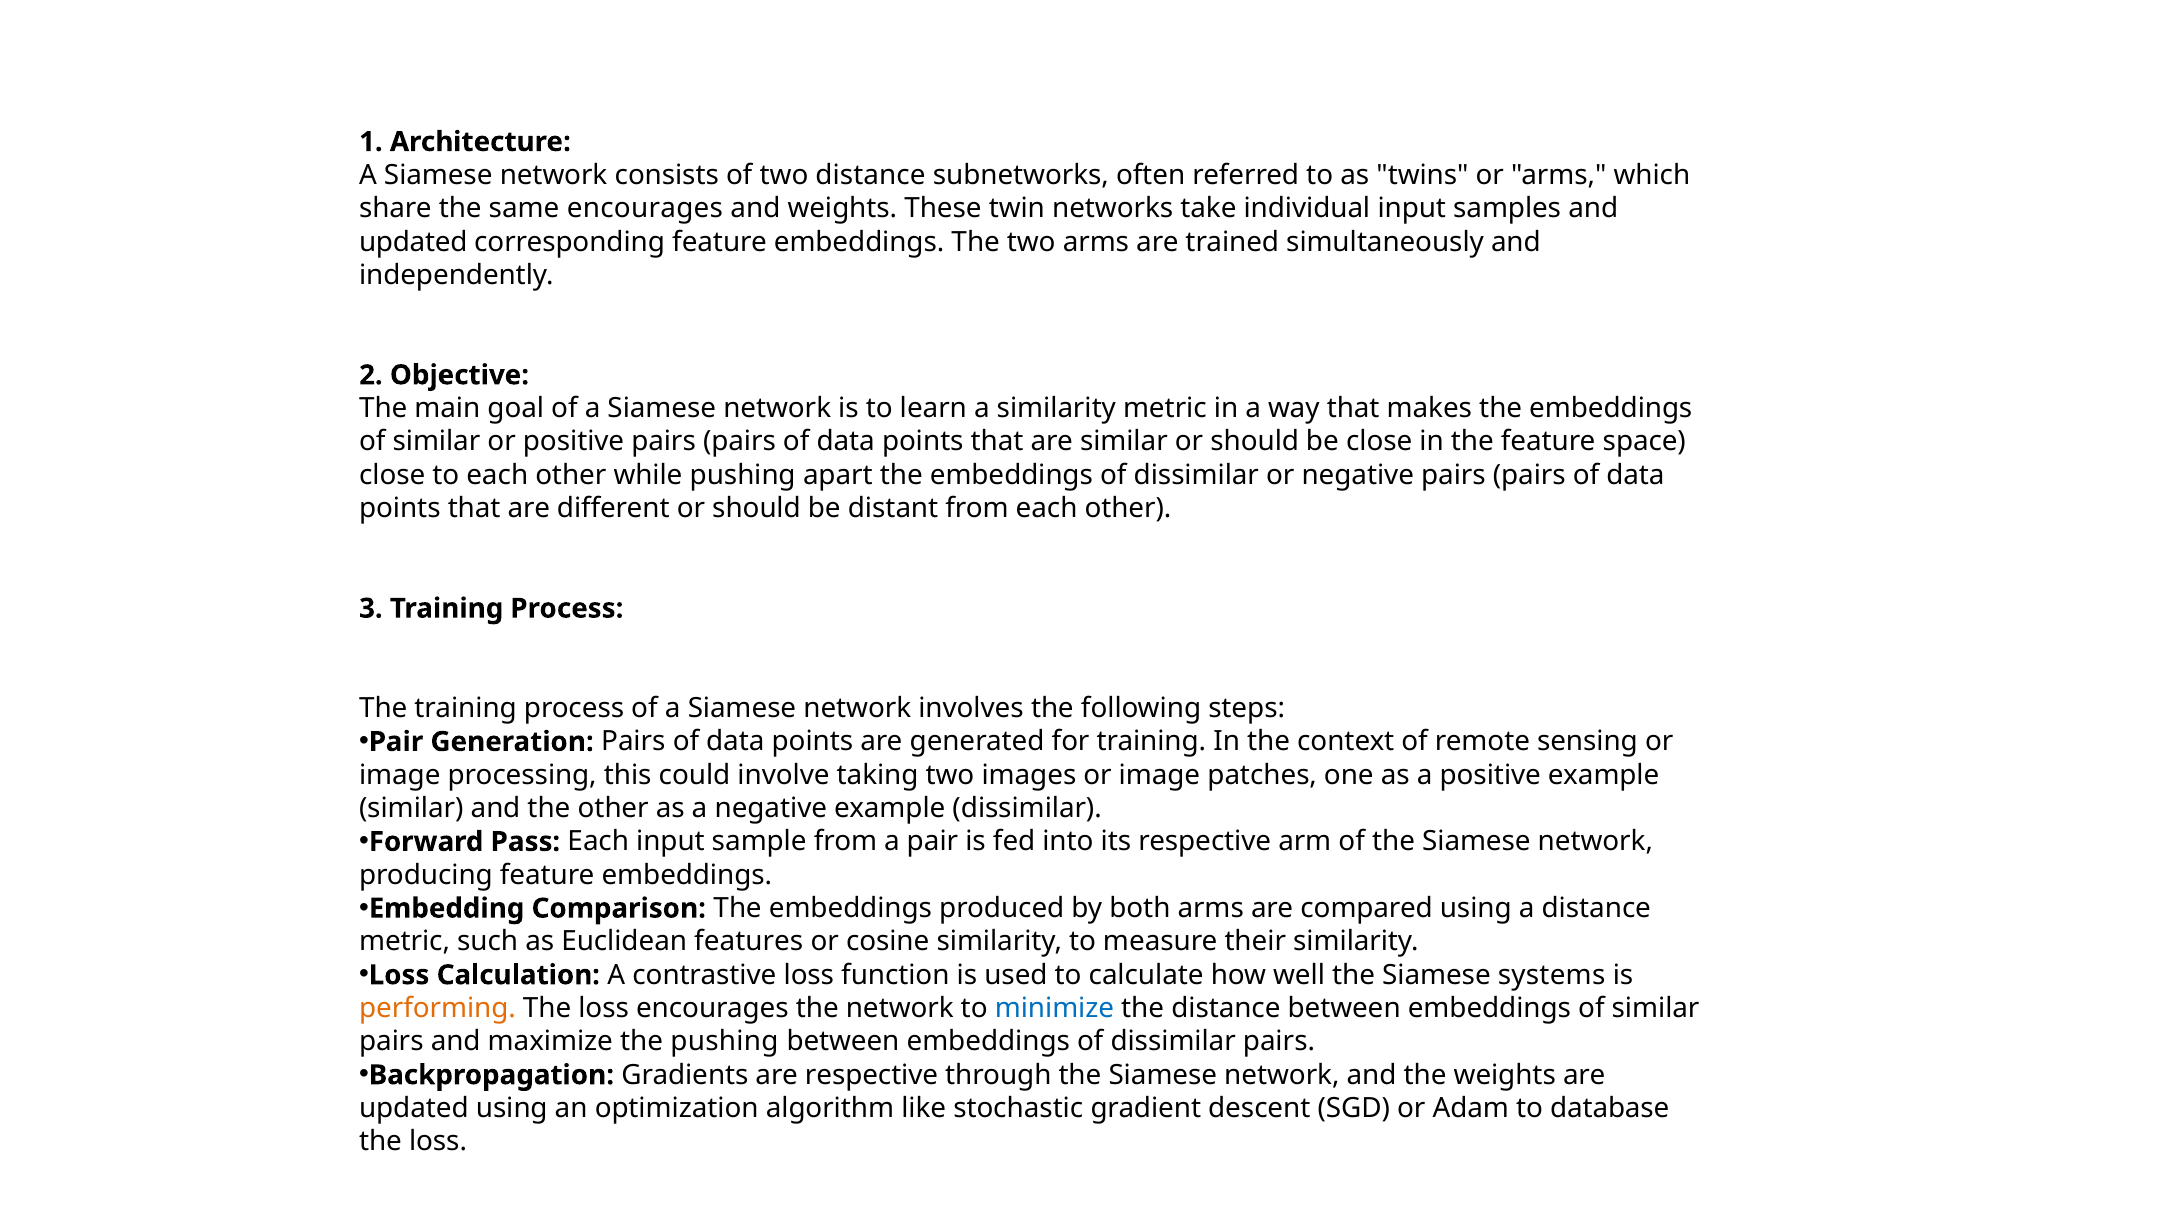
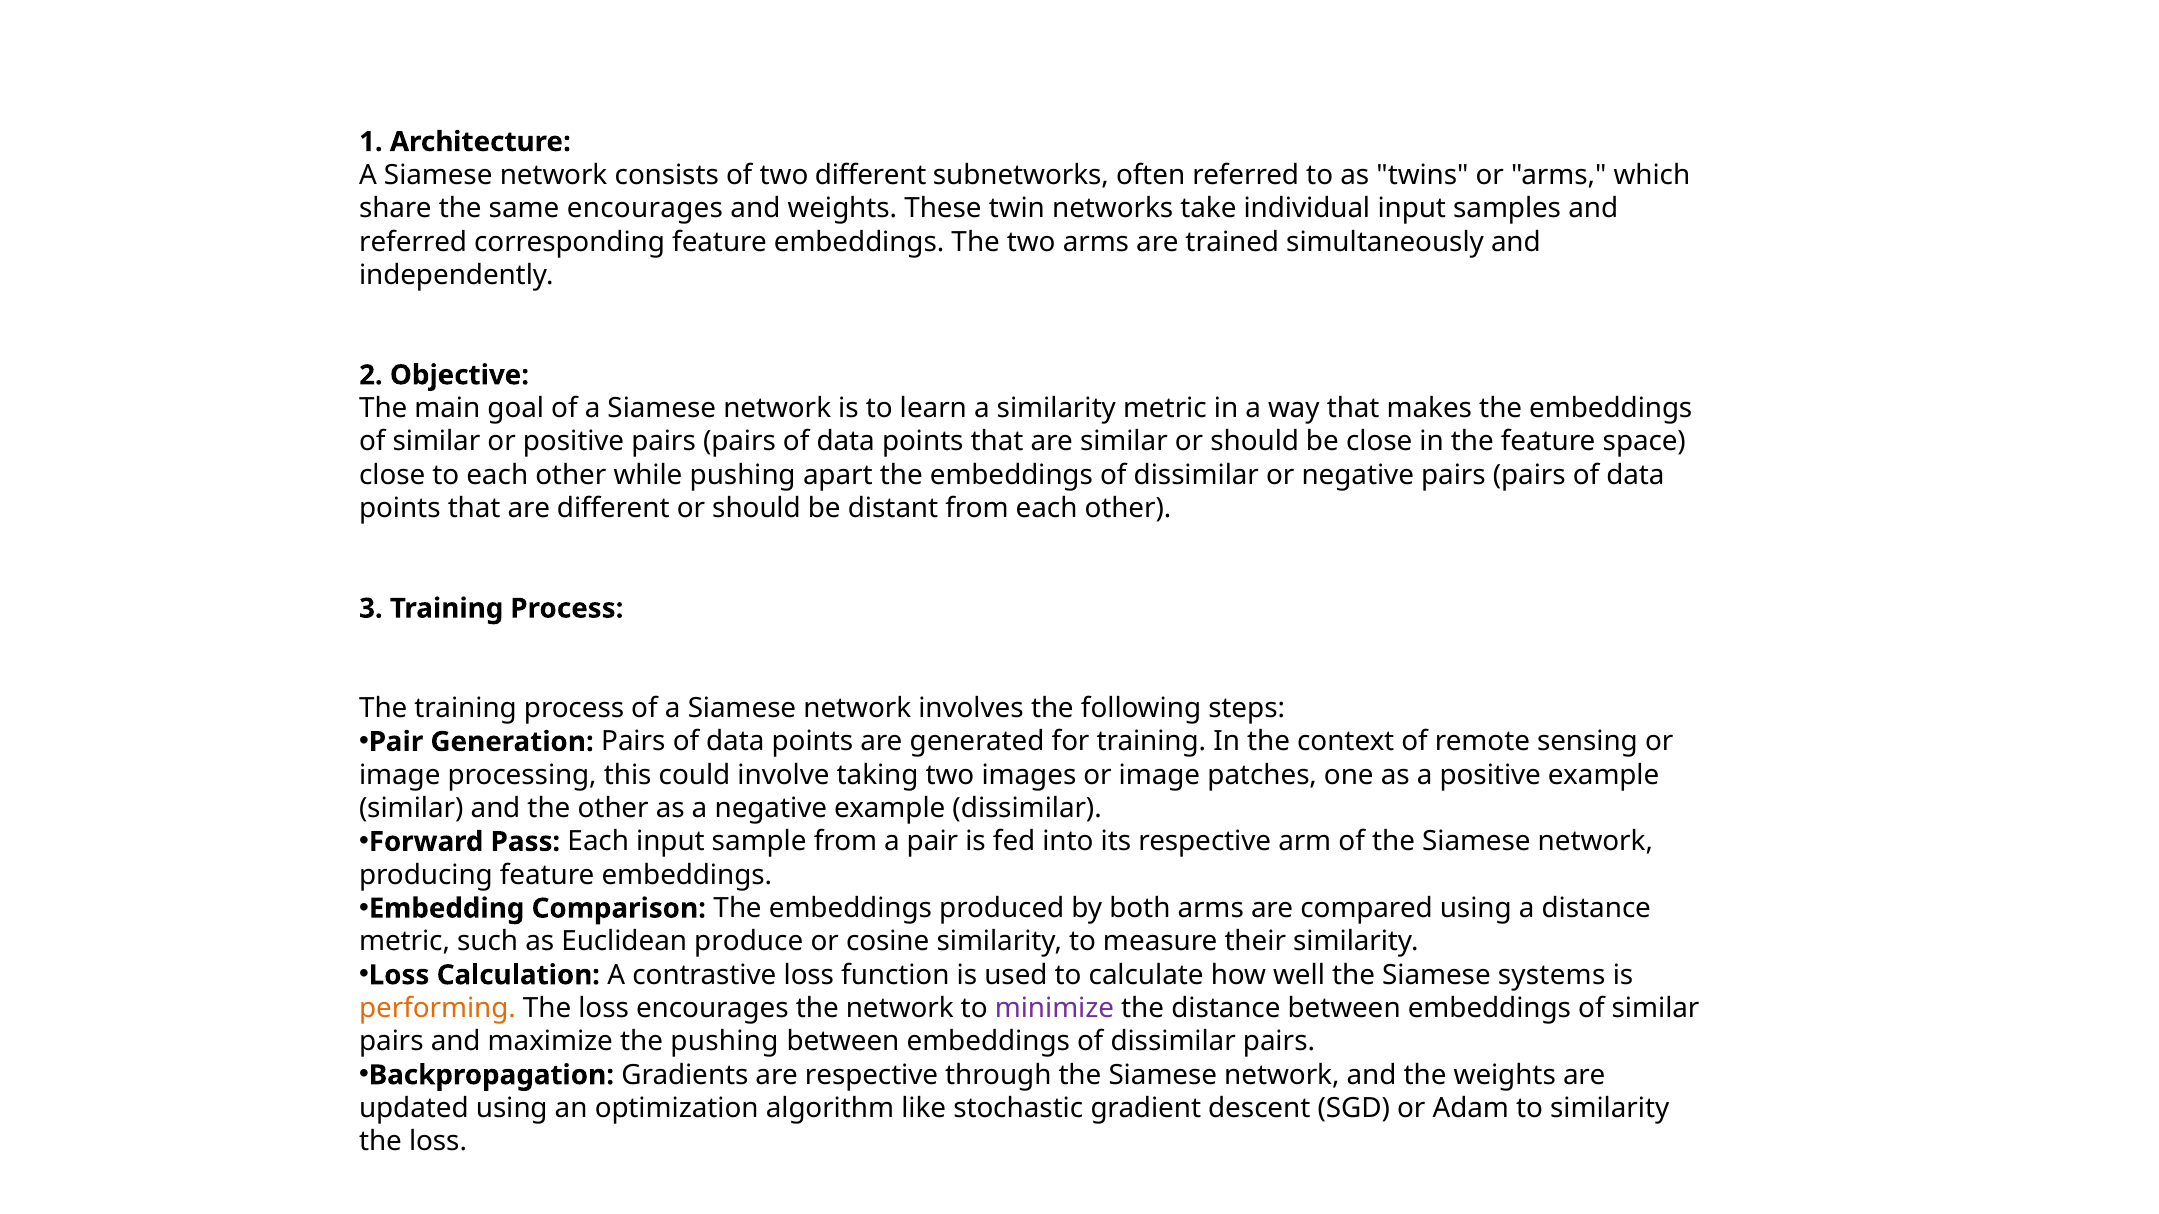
two distance: distance -> different (871, 175)
updated: updated -> referred (413, 242)
features: features -> produce (749, 942)
minimize colour: blue -> purple (1054, 1009)
to database: database -> similarity (1610, 1109)
